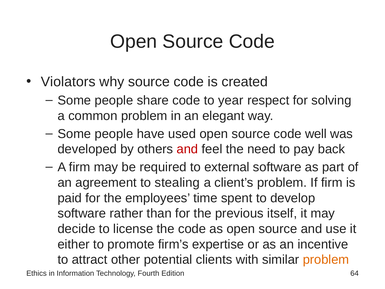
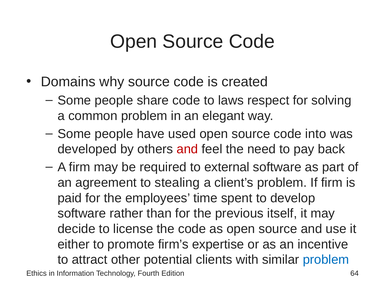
Violators: Violators -> Domains (68, 82)
year: year -> laws (231, 100)
well: well -> into (316, 134)
problem colour: orange -> blue (326, 259)
